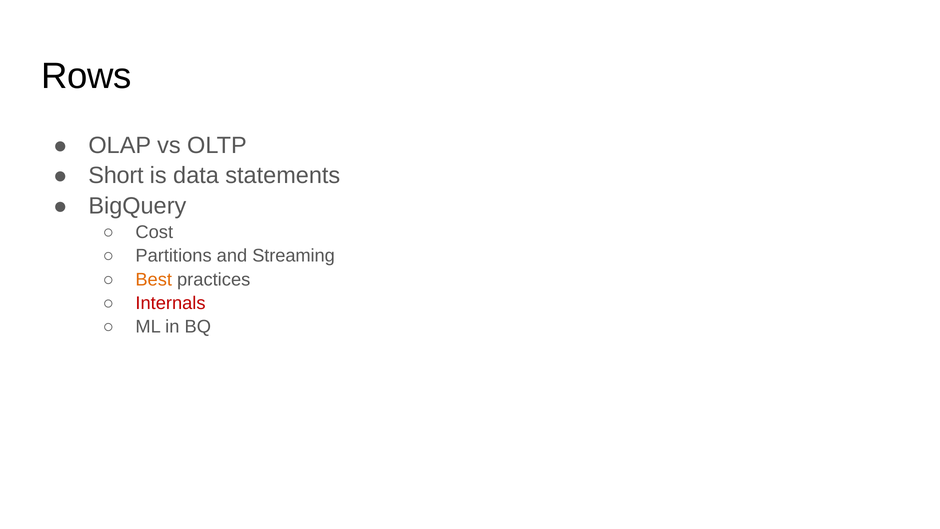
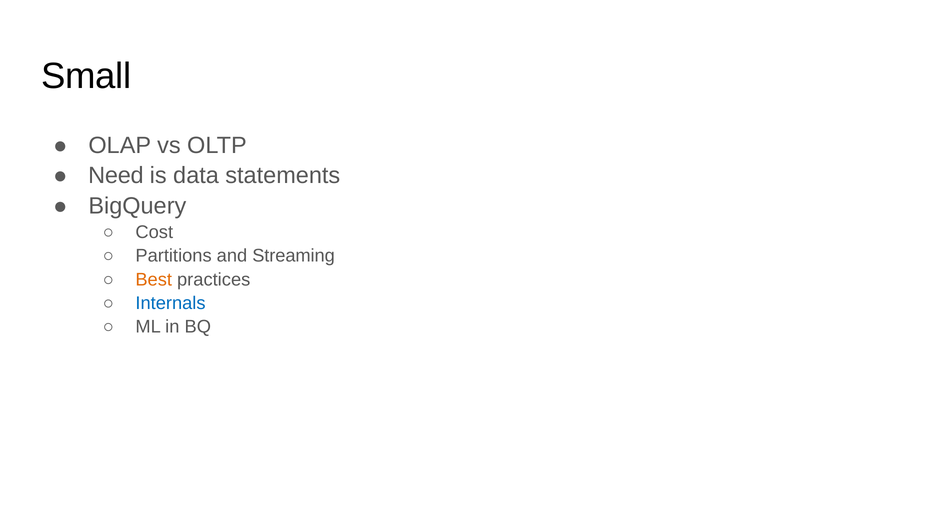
Rows: Rows -> Small (86, 76)
Short: Short -> Need (116, 176)
Internals colour: red -> blue (171, 303)
